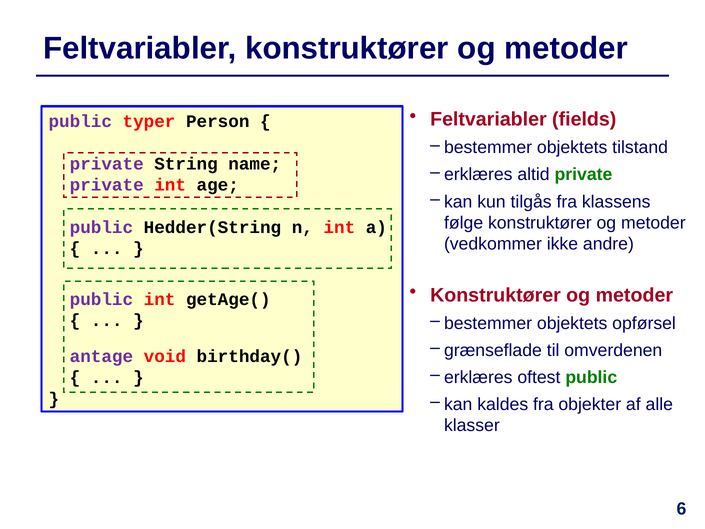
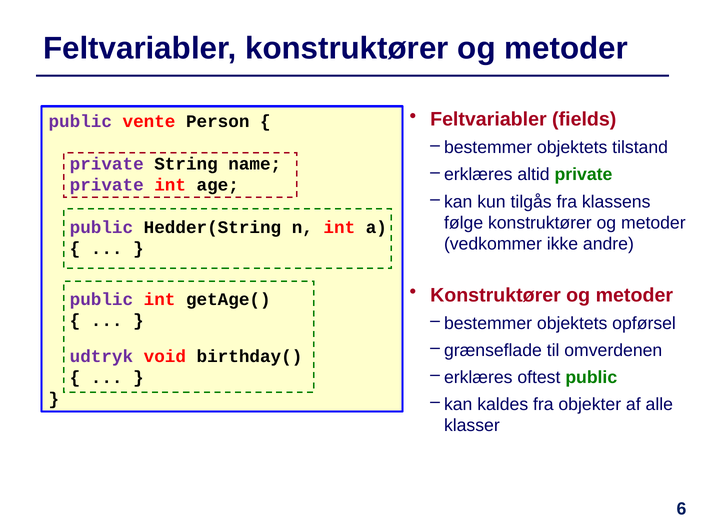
typer: typer -> vente (149, 122)
antage: antage -> udtryk (101, 356)
